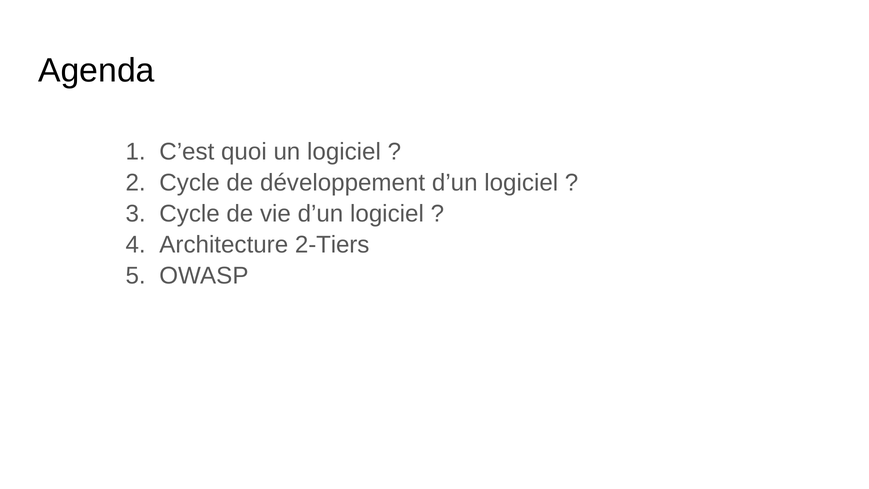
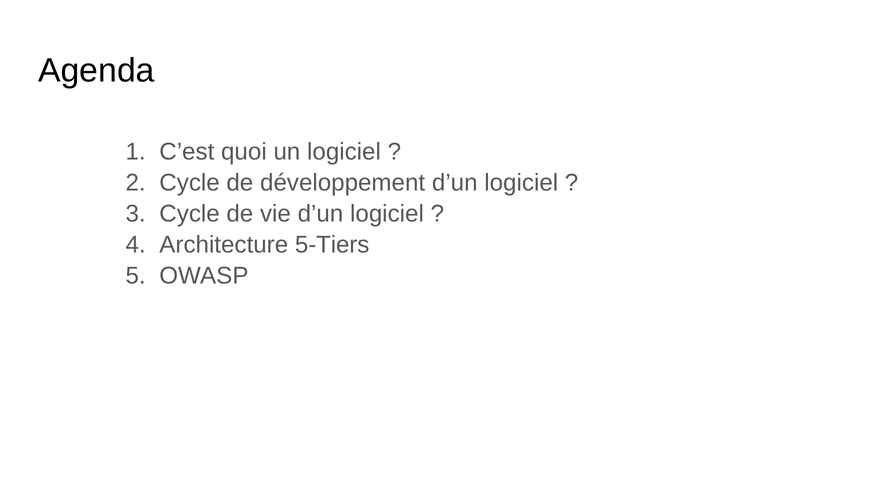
2-Tiers: 2-Tiers -> 5-Tiers (332, 245)
